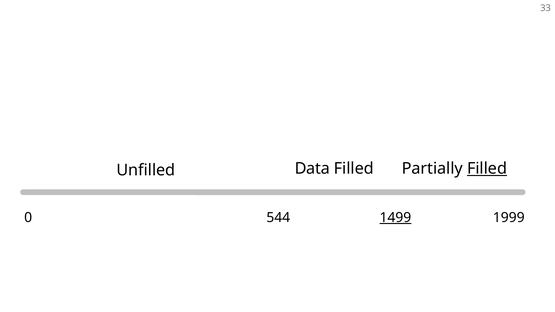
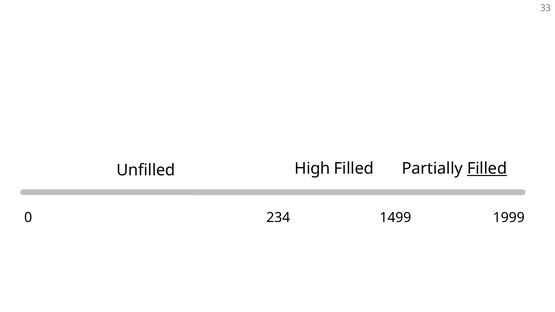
Data: Data -> High (312, 169)
544: 544 -> 234 (278, 218)
1499 underline: present -> none (395, 218)
